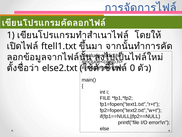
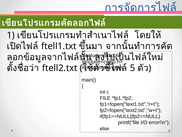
else2.txt: else2.txt -> ftell2.txt (60, 68)
0: 0 -> 5 (133, 68)
